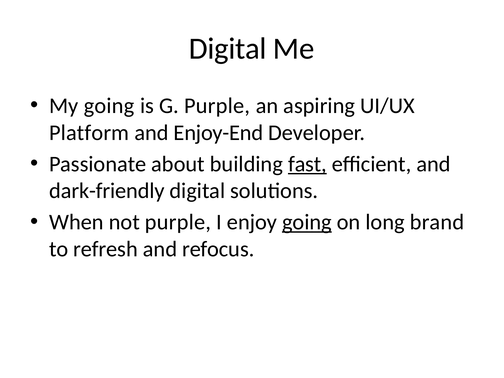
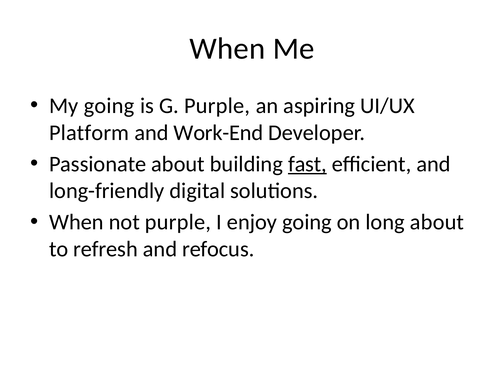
Digital: Digital -> When (227, 49)
Enjoy-End: Enjoy-End -> Work-End (218, 133)
dark-friendly: dark-friendly -> long-friendly (107, 191)
going underline: present -> none (307, 222)
long brand: brand -> about (437, 222)
